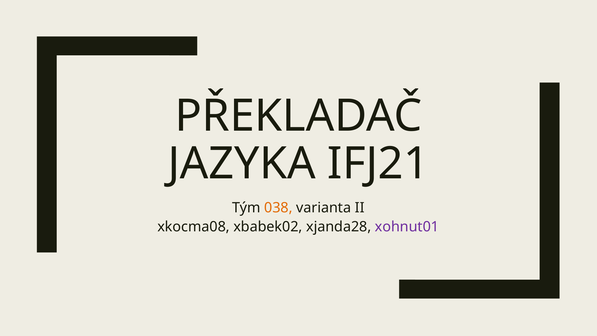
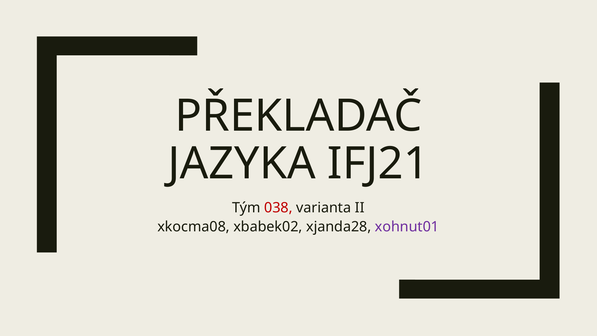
038 colour: orange -> red (278, 208)
